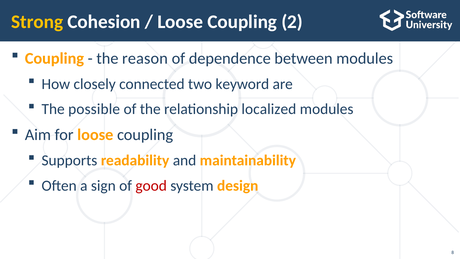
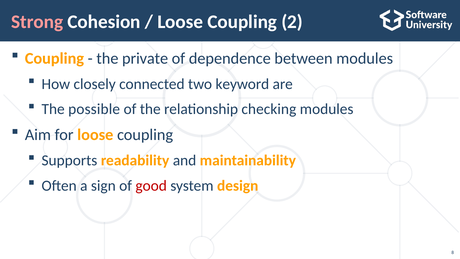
Strong colour: yellow -> pink (37, 22)
reason: reason -> private (145, 58)
localized: localized -> checking (269, 109)
